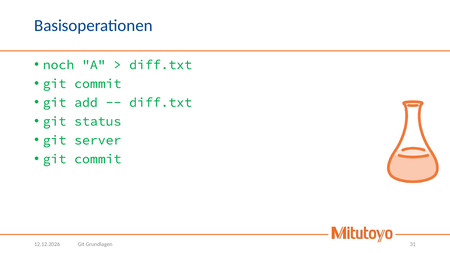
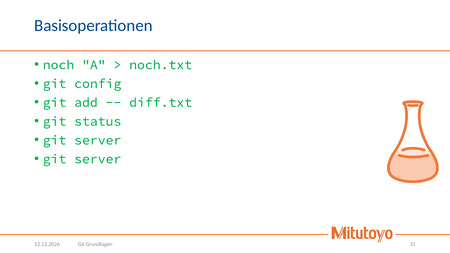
diff.txt: diff.txt -> noch.txt (161, 65)
commit: commit -> config (98, 84)
commit: commit -> server (98, 159)
